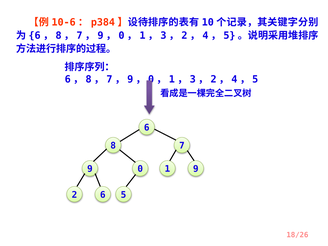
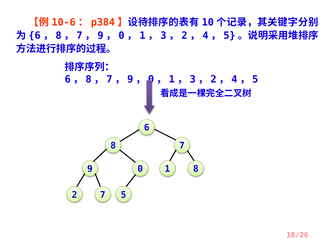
1 9: 9 -> 8 (196, 169)
2 6: 6 -> 7 (103, 195)
